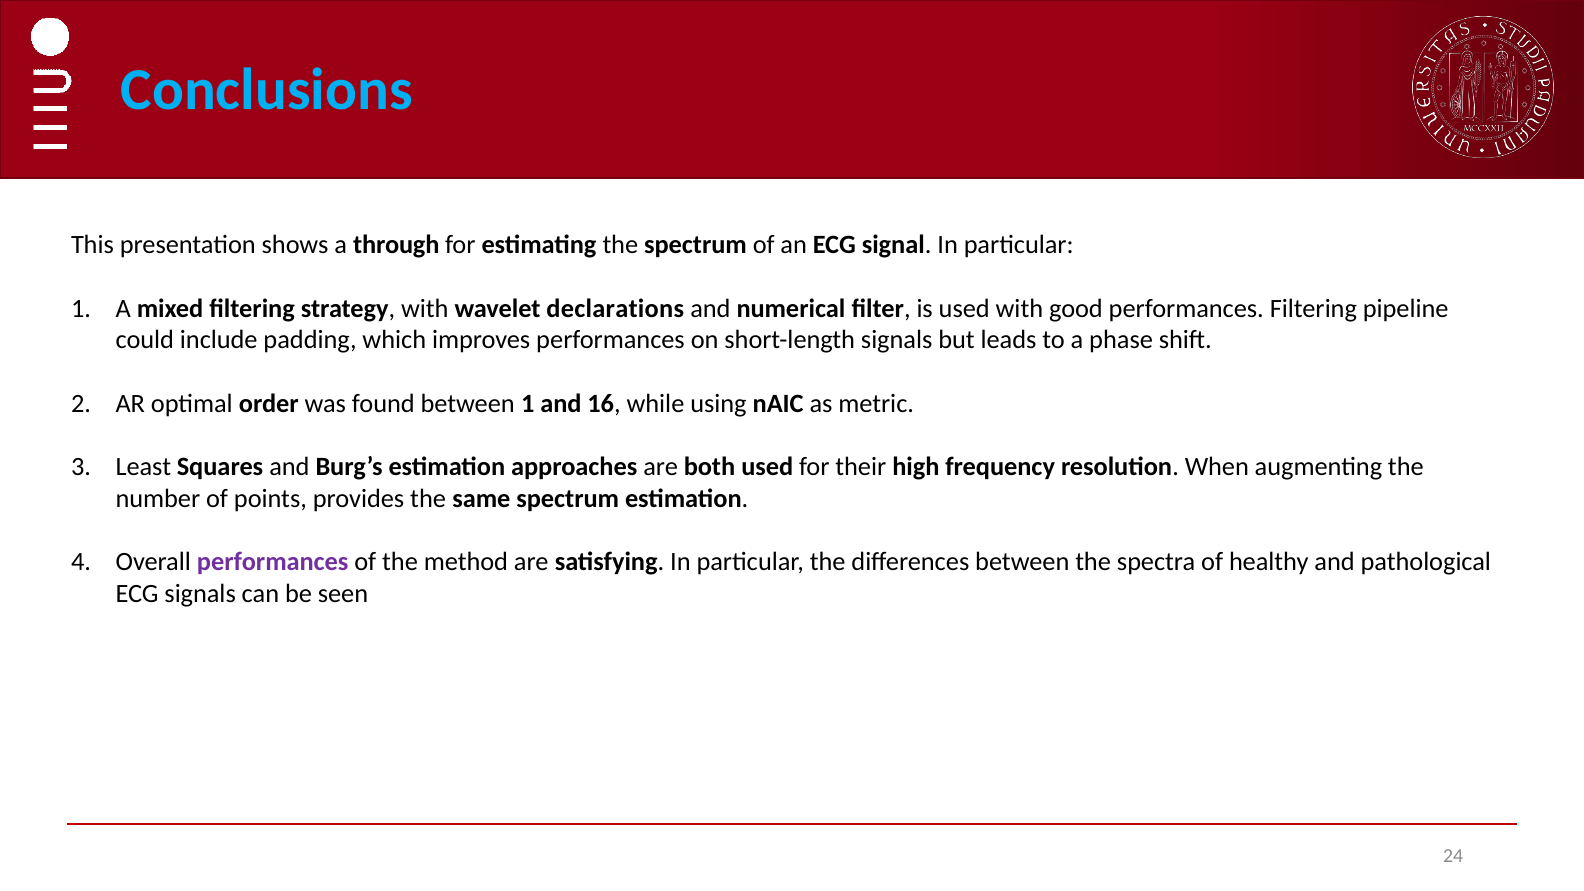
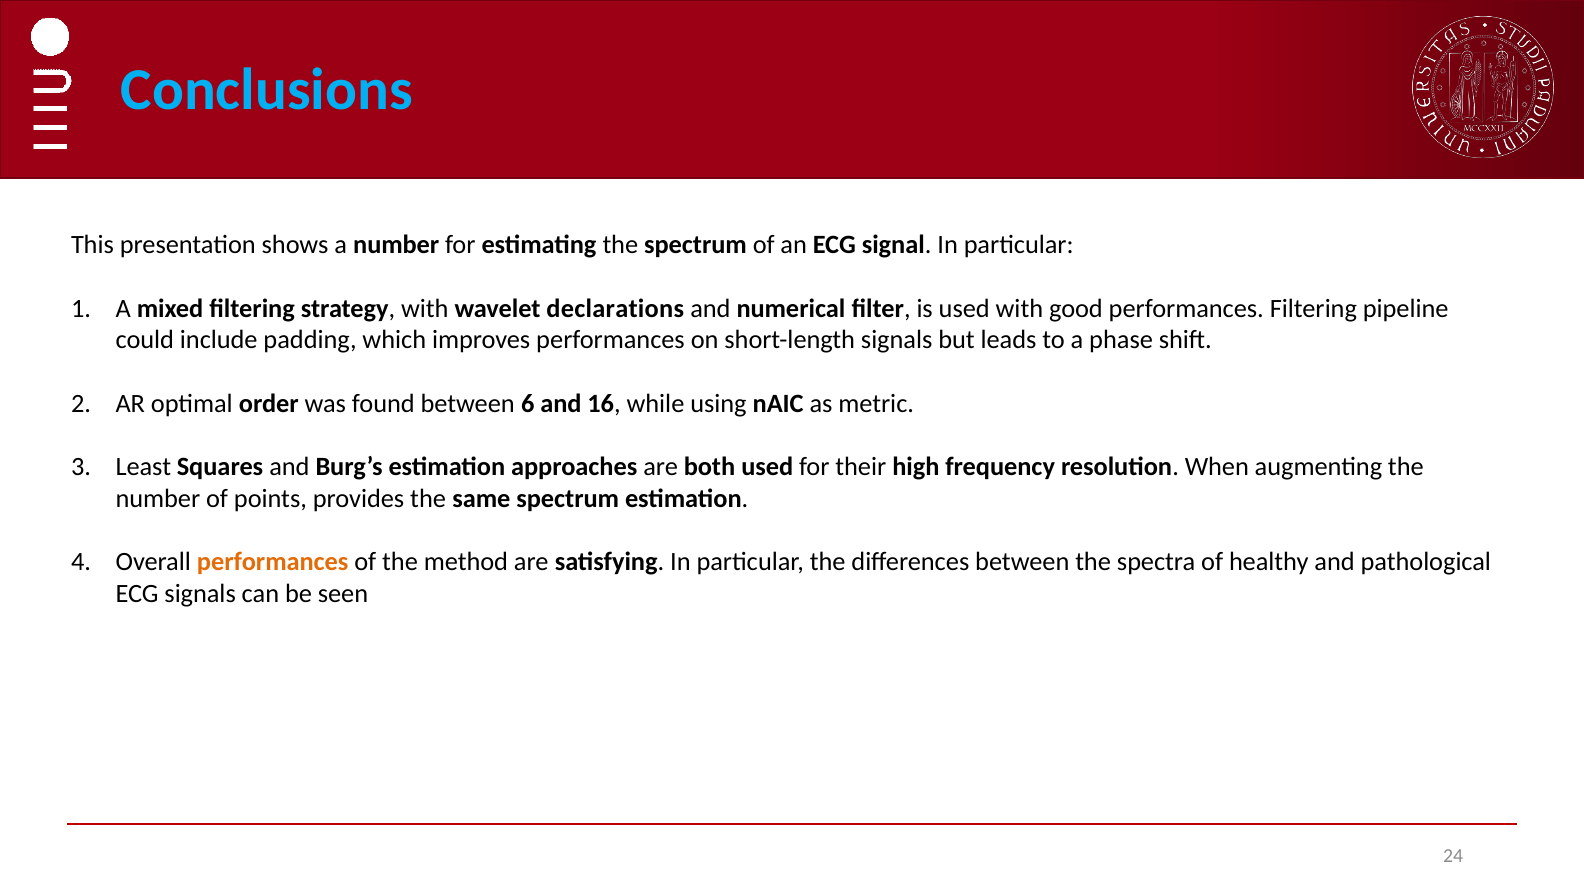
a through: through -> number (396, 245)
between 1: 1 -> 6 (528, 404)
performances colour: purple -> orange (273, 562)
